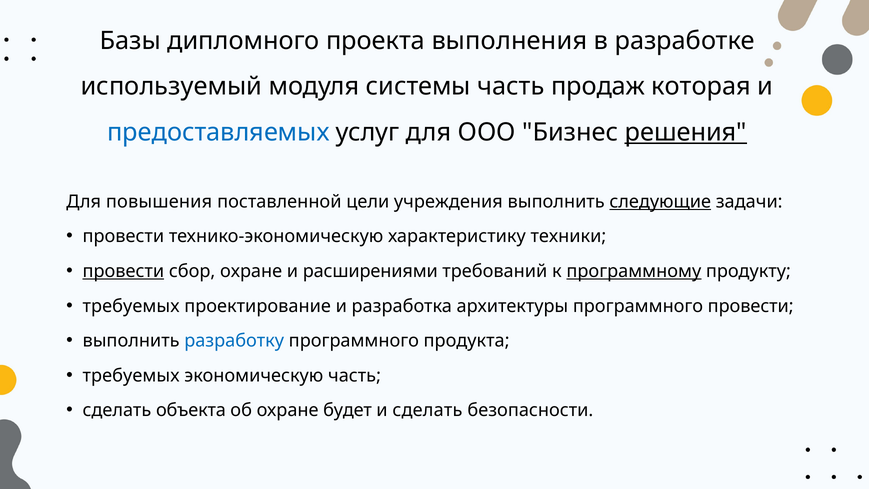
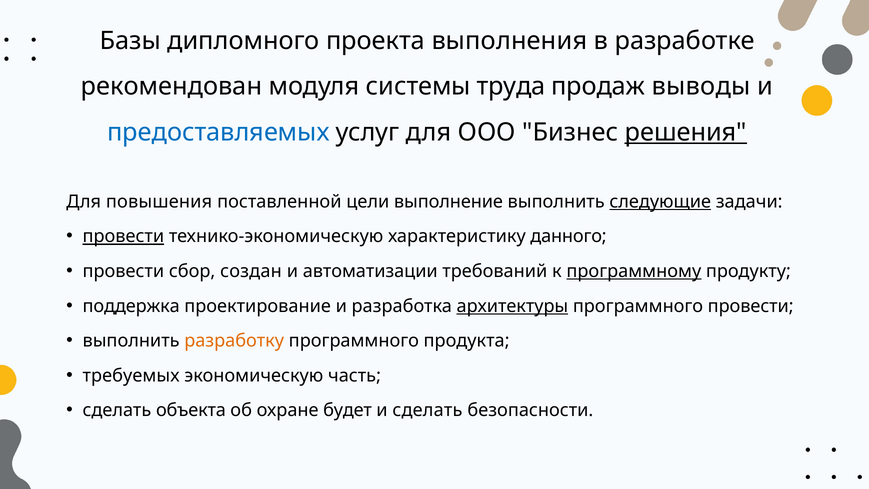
используемый: используемый -> рекомендован (171, 87)
системы часть: часть -> труда (511, 87)
которая: которая -> выводы (701, 87)
учреждения: учреждения -> выполнение (448, 202)
провести underline: none -> present (123, 236)
техники: техники -> данного (569, 236)
провести underline: present -> none (123, 271)
сбор охране: охране -> создан (251, 271)
расширениями: расширениями -> автоматизации (370, 271)
требуемых: требуемых -> поддержка (131, 306)
архитектуры underline: none -> present (512, 306)
разработку colour: blue -> orange (234, 341)
